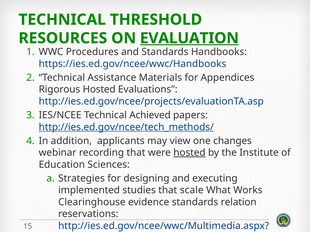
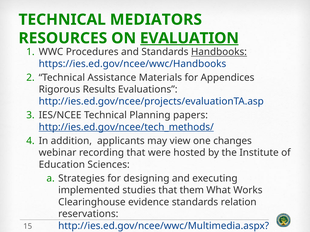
THRESHOLD: THRESHOLD -> MEDIATORS (156, 20)
Handbooks underline: none -> present (219, 52)
Rigorous Hosted: Hosted -> Results (99, 90)
Achieved: Achieved -> Planning (150, 115)
hosted underline: present -> none (189, 153)
scale: scale -> them (192, 191)
